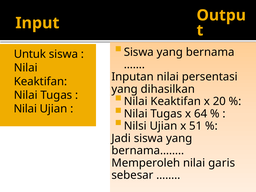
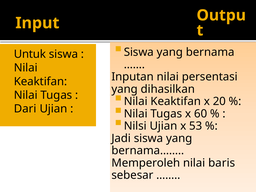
Nilai: Nilai -> Dari (25, 109)
64: 64 -> 60 (201, 114)
51: 51 -> 53 (196, 126)
garis: garis -> baris (222, 163)
